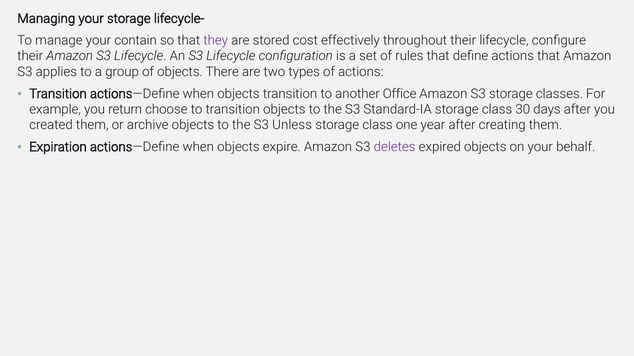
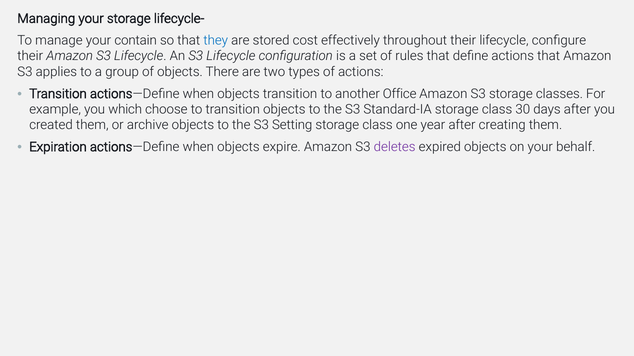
they colour: purple -> blue (216, 41)
return: return -> which (125, 109)
Unless: Unless -> Setting (292, 125)
